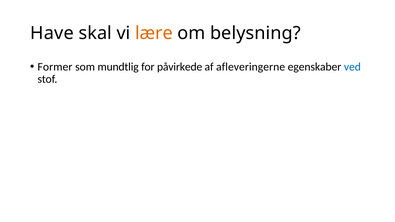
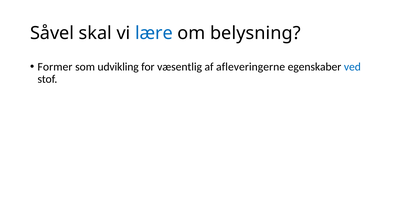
Have: Have -> Såvel (52, 33)
lære colour: orange -> blue (154, 33)
mundtlig: mundtlig -> udvikling (118, 67)
påvirkede: påvirkede -> væsentlig (180, 67)
